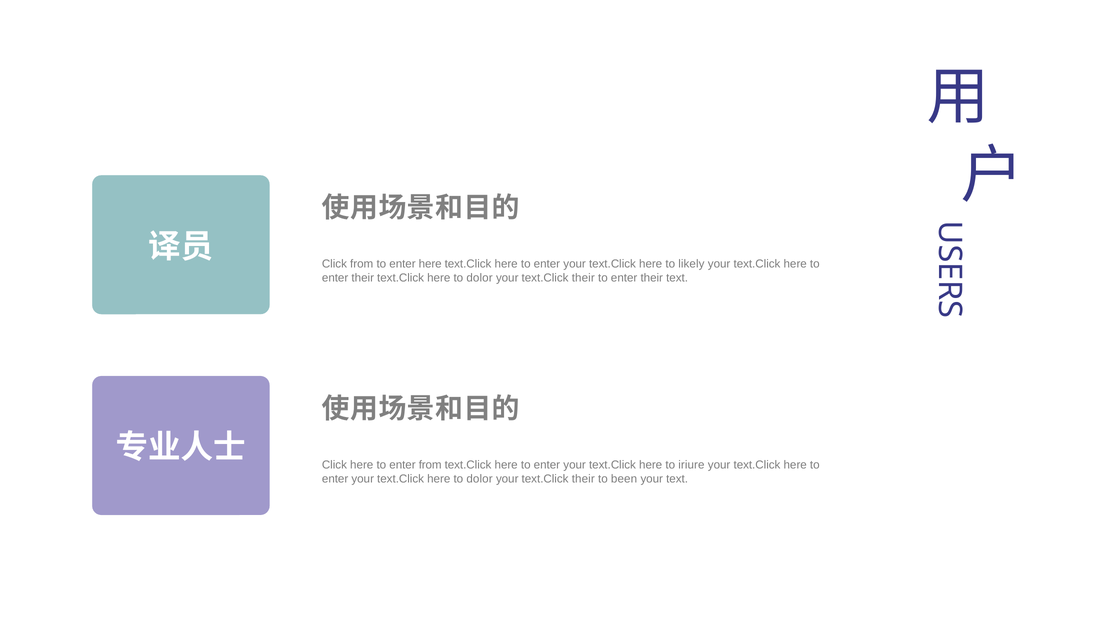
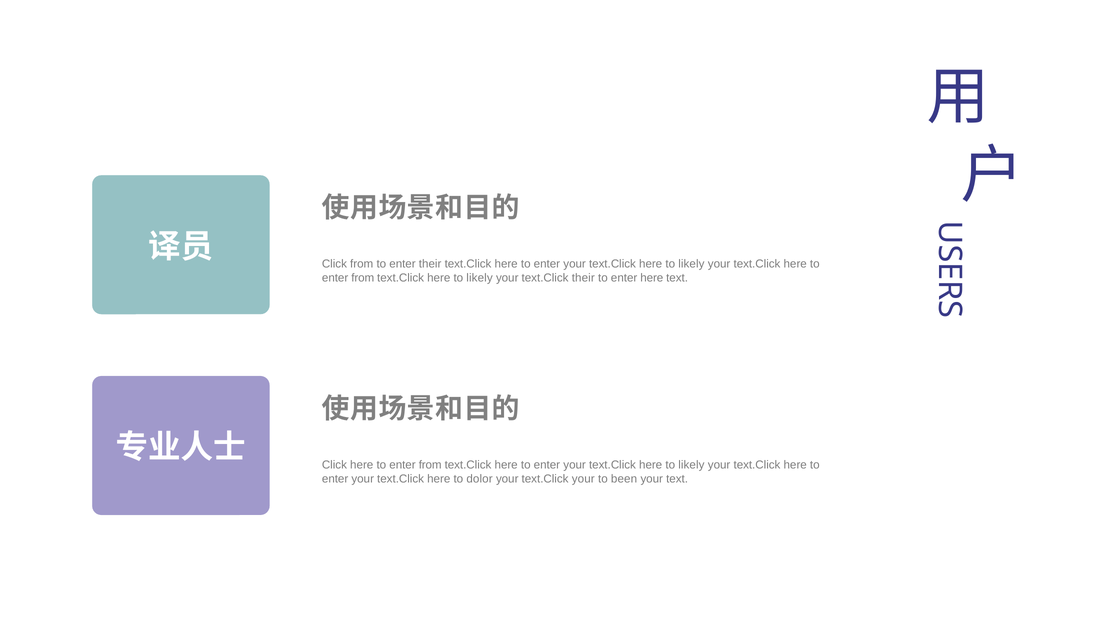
enter here: here -> their (430, 264)
their: their -> from (363, 278)
dolor: dolor -> likely (480, 278)
their: their -> here (652, 278)
iriure: iriure -> likely (691, 465)
their: their -> your (583, 478)
